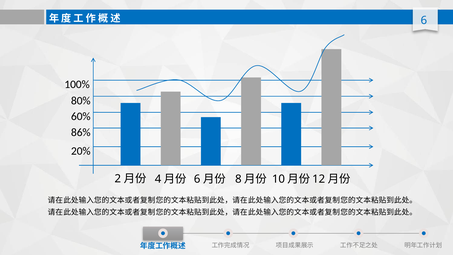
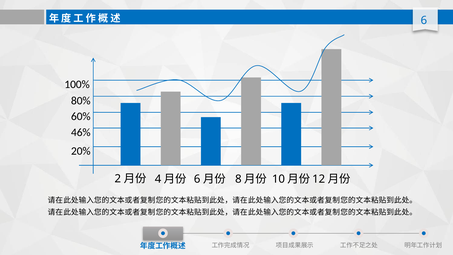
86%: 86% -> 46% (81, 132)
